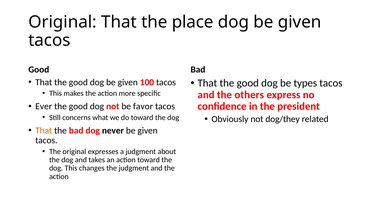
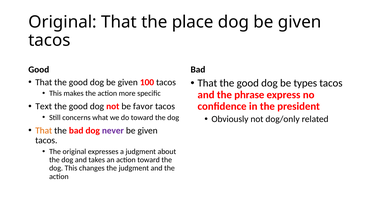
others: others -> phrase (249, 95)
Ever: Ever -> Text (44, 107)
dog/they: dog/they -> dog/only (283, 120)
never colour: black -> purple (113, 131)
